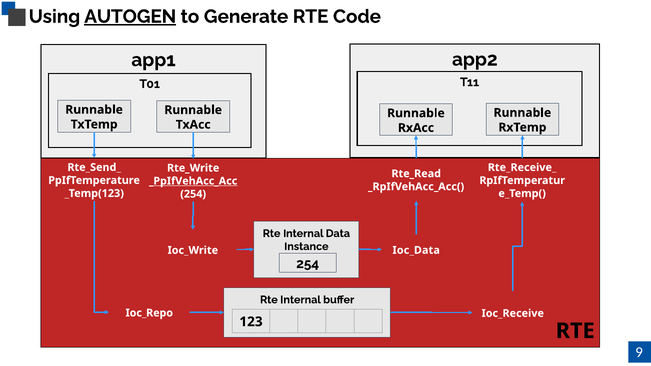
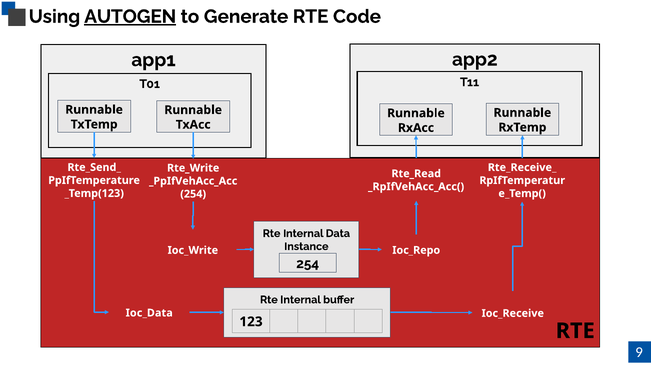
_PpIfVehAcc_Acc underline: present -> none (193, 181)
Ioc_Data: Ioc_Data -> Ioc_Repo (416, 250)
Ioc_Repo: Ioc_Repo -> Ioc_Data (149, 313)
